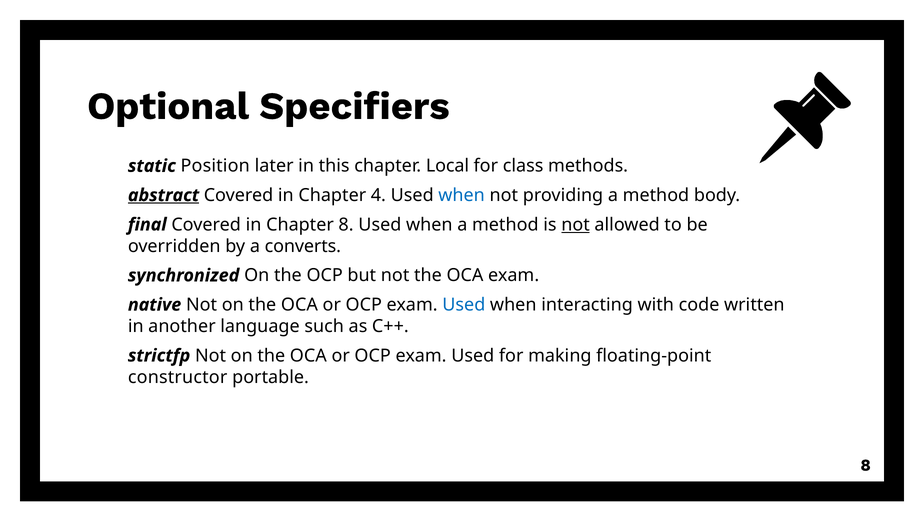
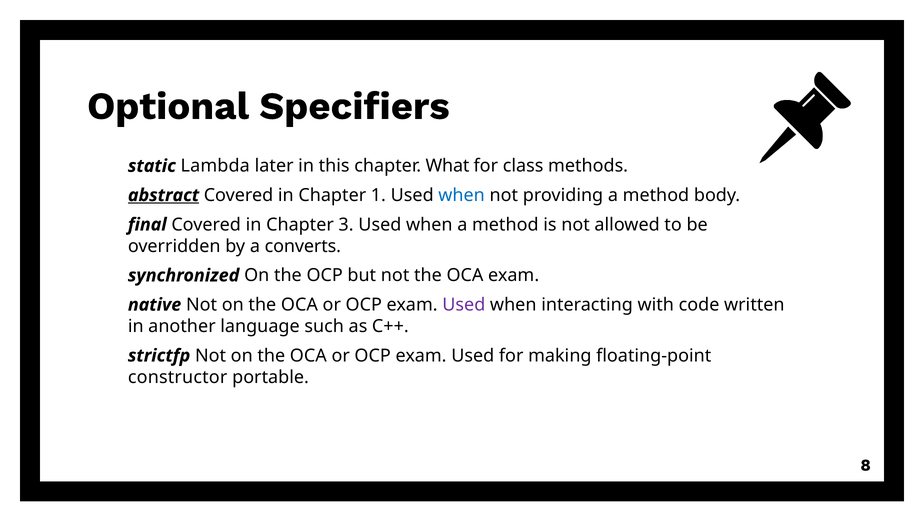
Position: Position -> Lambda (215, 166)
Local: Local -> What (447, 166)
4: 4 -> 1 (378, 195)
Chapter 8: 8 -> 3 (346, 224)
not underline: present -> none (576, 224)
Used colour: blue -> purple (464, 305)
